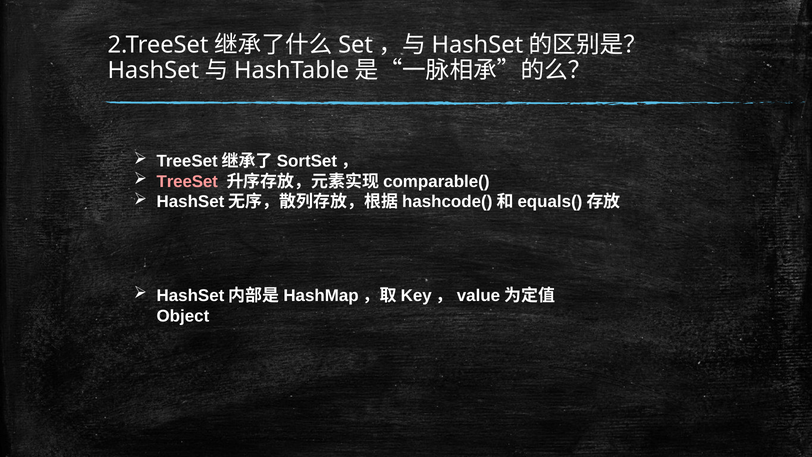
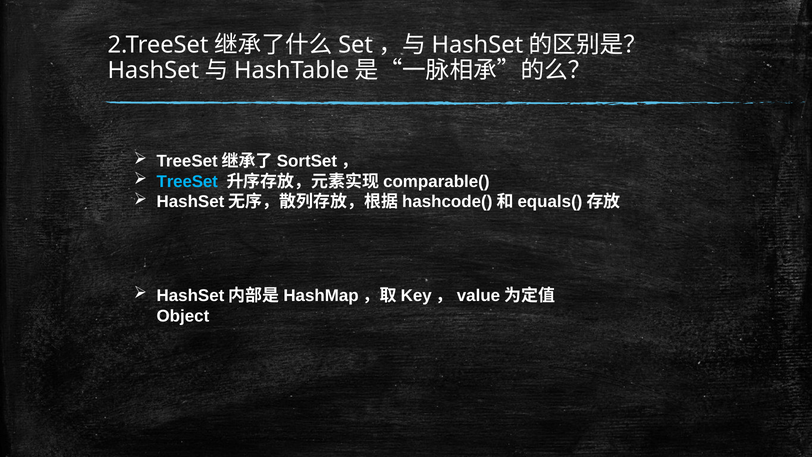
TreeSet colour: pink -> light blue (187, 182)
